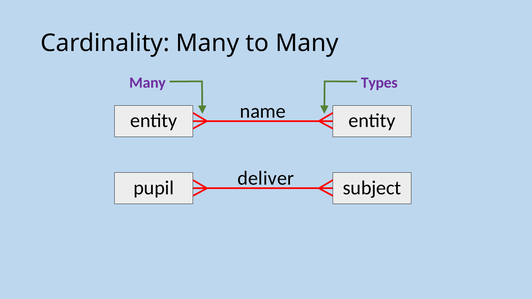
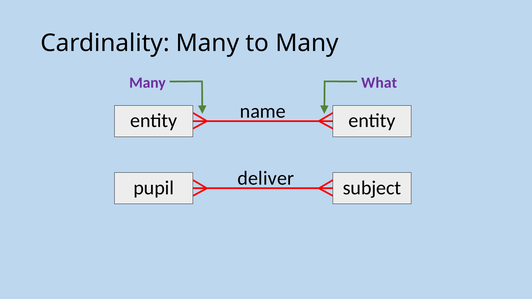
Types: Types -> What (379, 83)
